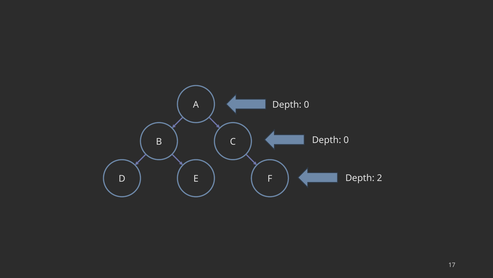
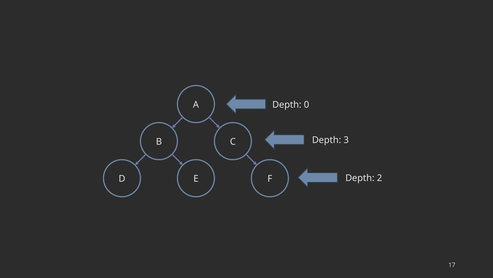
0: 0 -> 3 (346, 140)
